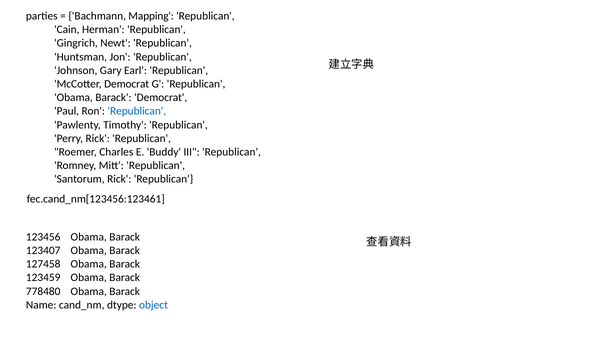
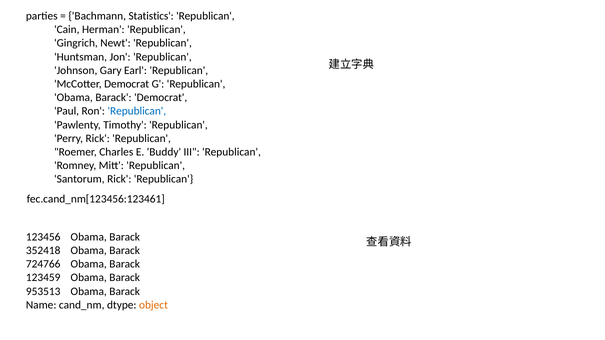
Mapping: Mapping -> Statistics (151, 16)
123407: 123407 -> 352418 (43, 251)
127458: 127458 -> 724766 (43, 264)
778480: 778480 -> 953513 (43, 292)
object colour: blue -> orange (153, 305)
